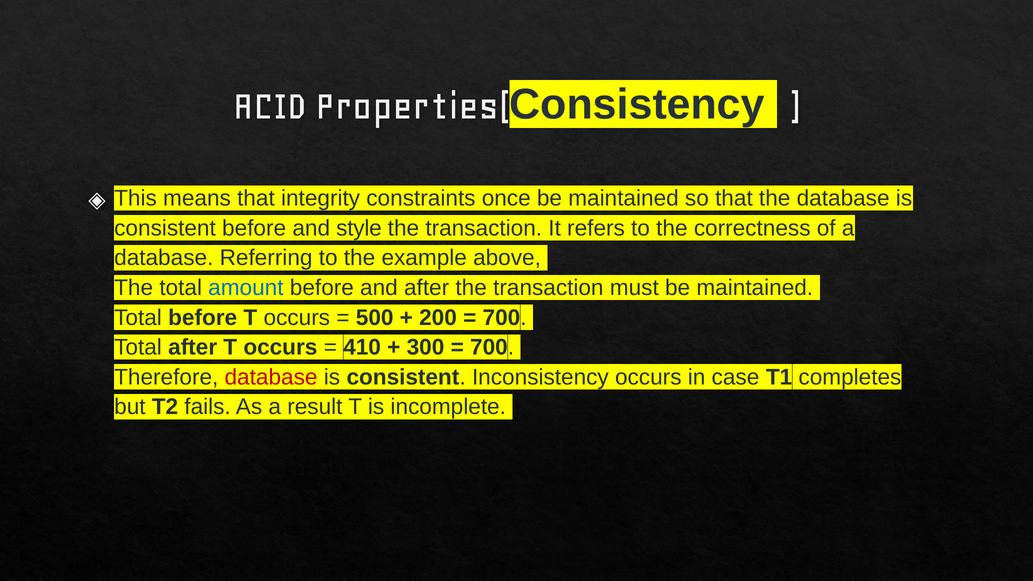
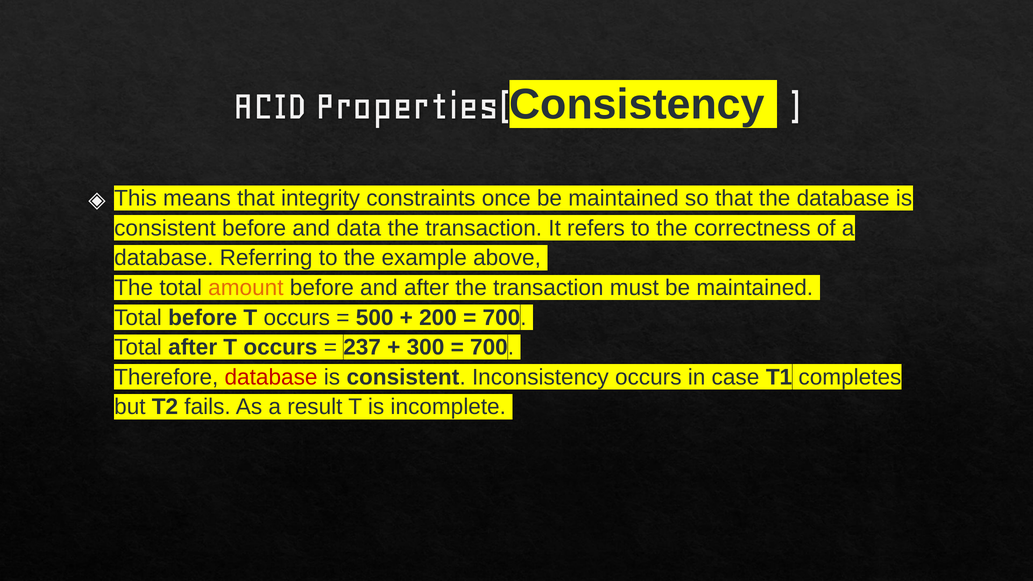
style: style -> data (359, 228)
amount colour: blue -> orange (246, 288)
410: 410 -> 237 (362, 347)
